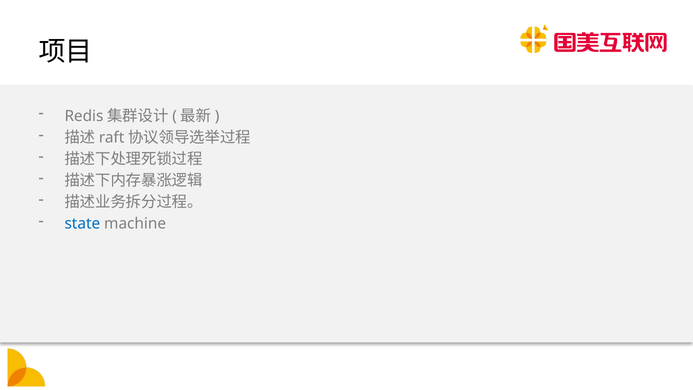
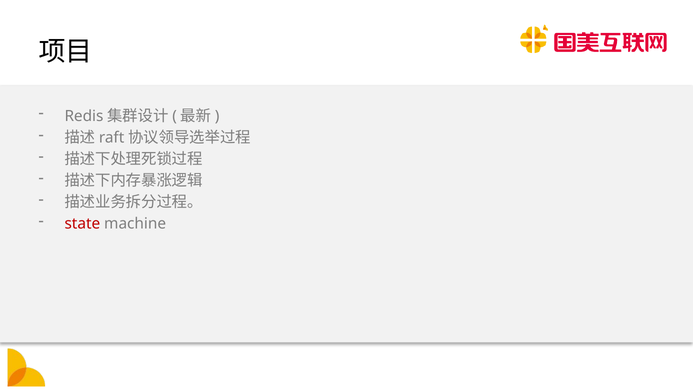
state colour: blue -> red (82, 224)
